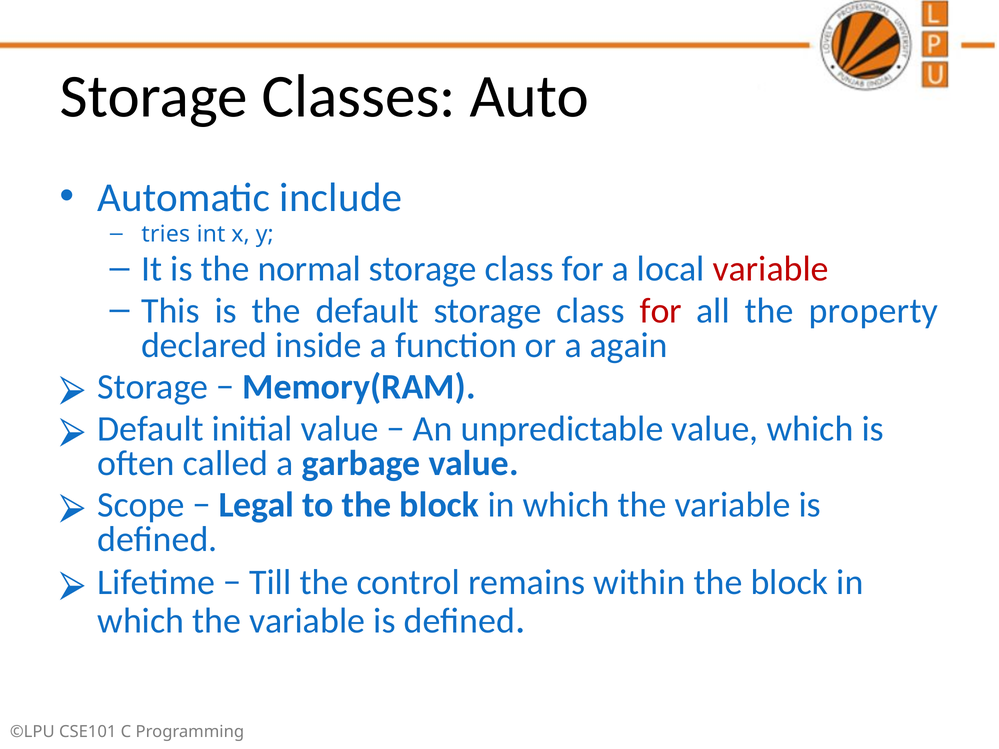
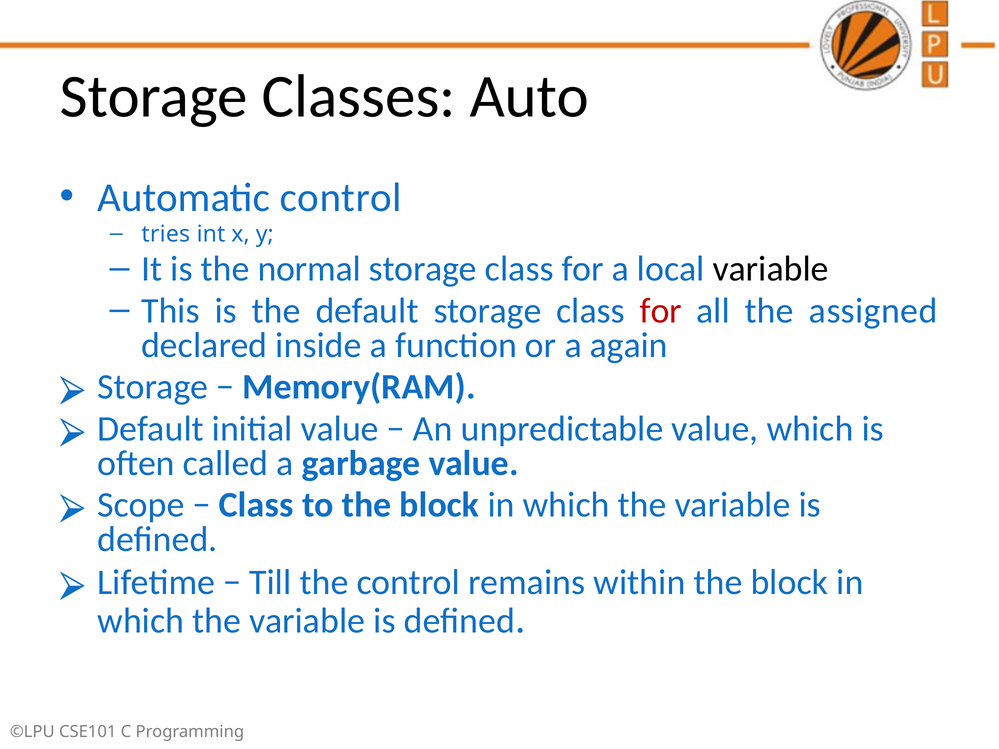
Automatic include: include -> control (341, 198)
variable colour: red -> black (771, 269)
property: property -> assigned (873, 311)
Legal: Legal -> Class (256, 505)
